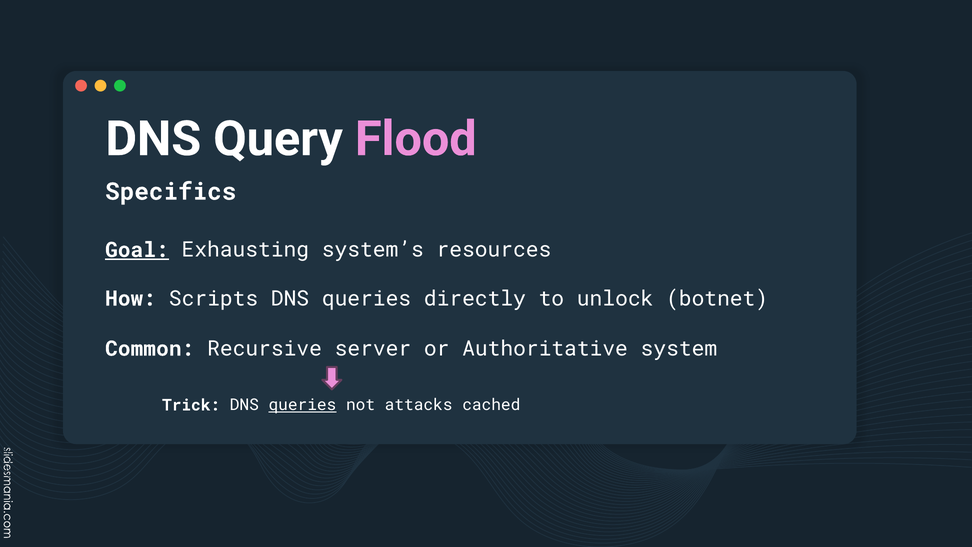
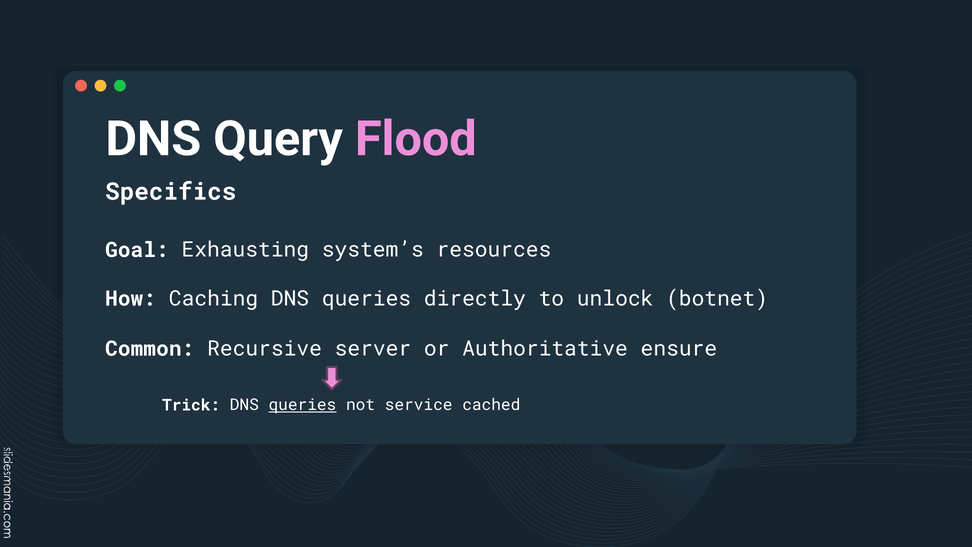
Goal underline: present -> none (137, 250)
Scripts: Scripts -> Caching (214, 298)
system: system -> ensure (679, 349)
attacks: attacks -> service (419, 405)
